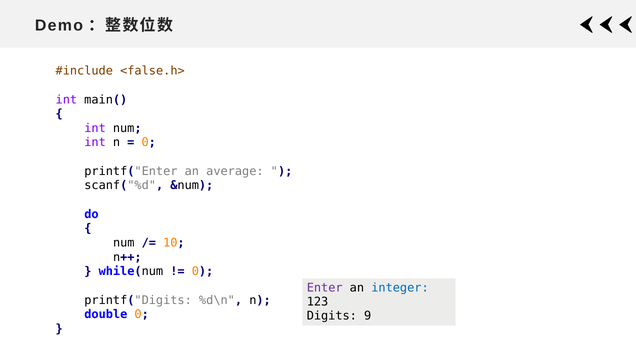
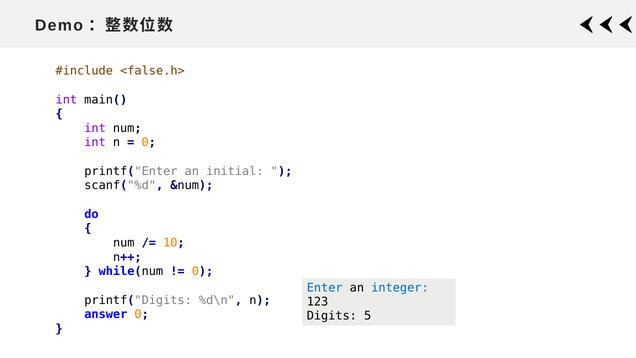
average: average -> initial (235, 171)
Enter colour: purple -> blue (325, 288)
double: double -> answer (106, 314)
9: 9 -> 5 (368, 315)
